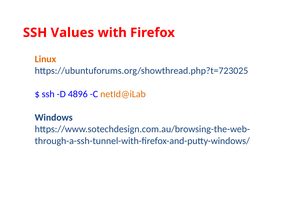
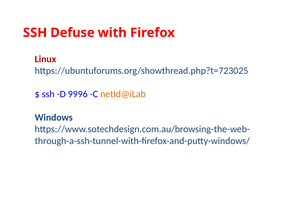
Values: Values -> Defuse (72, 33)
Linux colour: orange -> red (45, 59)
4896: 4896 -> 9996 (78, 94)
